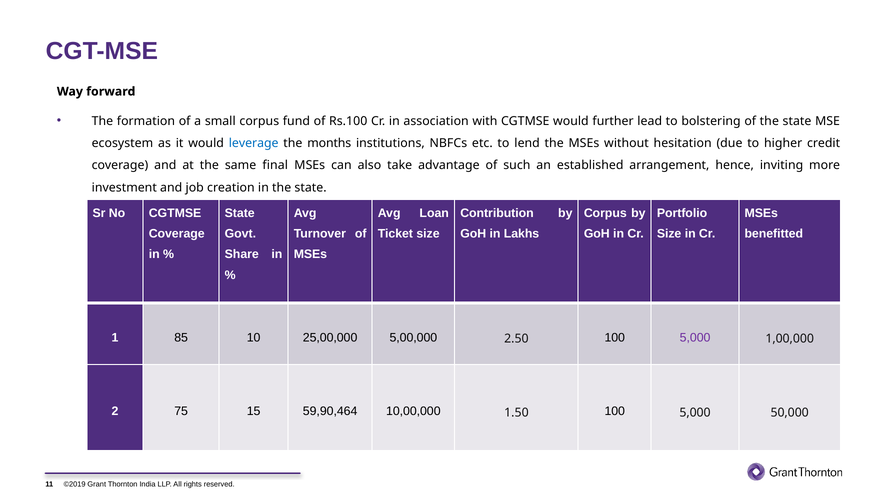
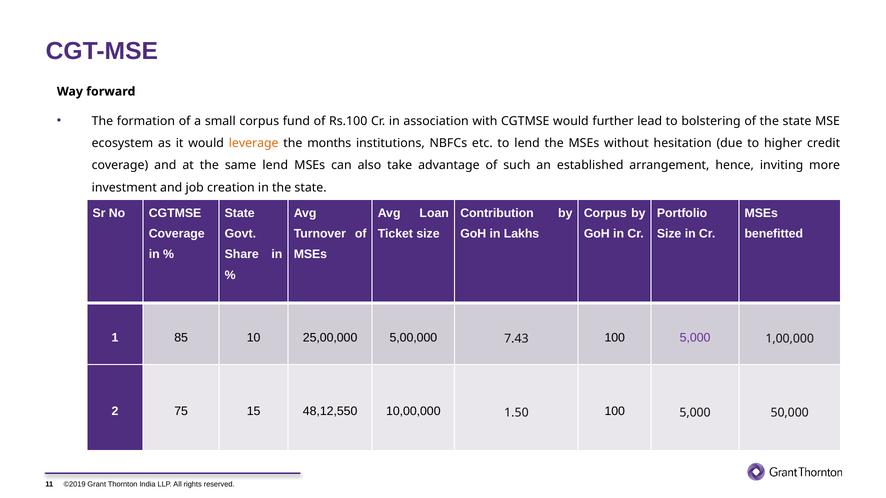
leverage colour: blue -> orange (254, 143)
same final: final -> lend (275, 166)
2.50: 2.50 -> 7.43 (516, 339)
59,90,464: 59,90,464 -> 48,12,550 (330, 412)
